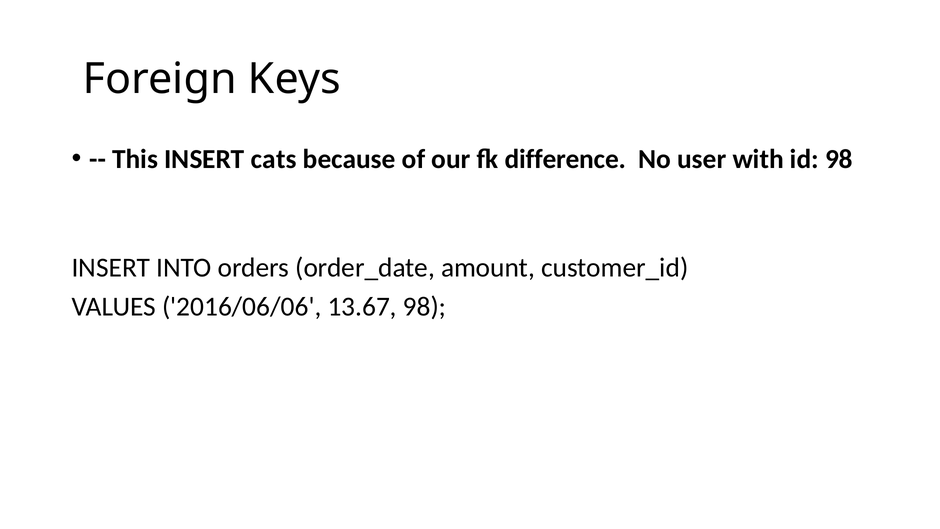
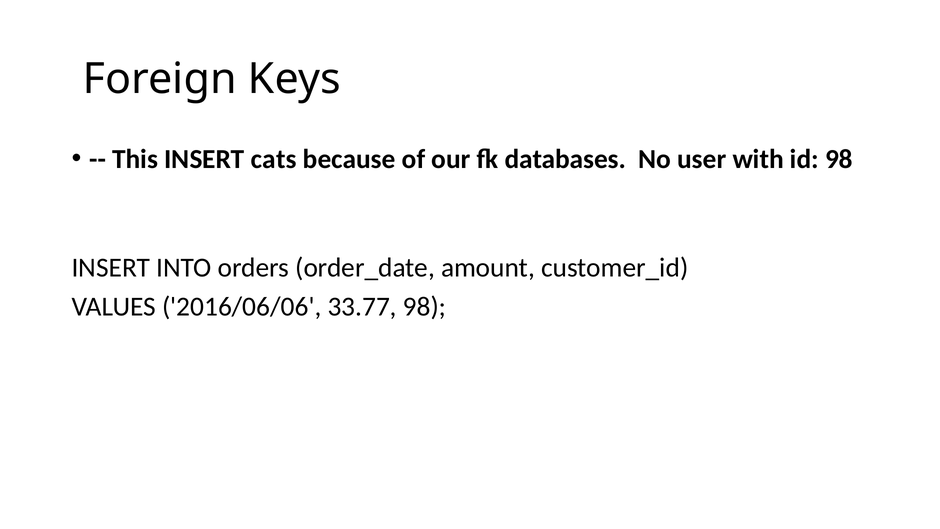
difference: difference -> databases (565, 159)
13.67: 13.67 -> 33.77 (362, 307)
